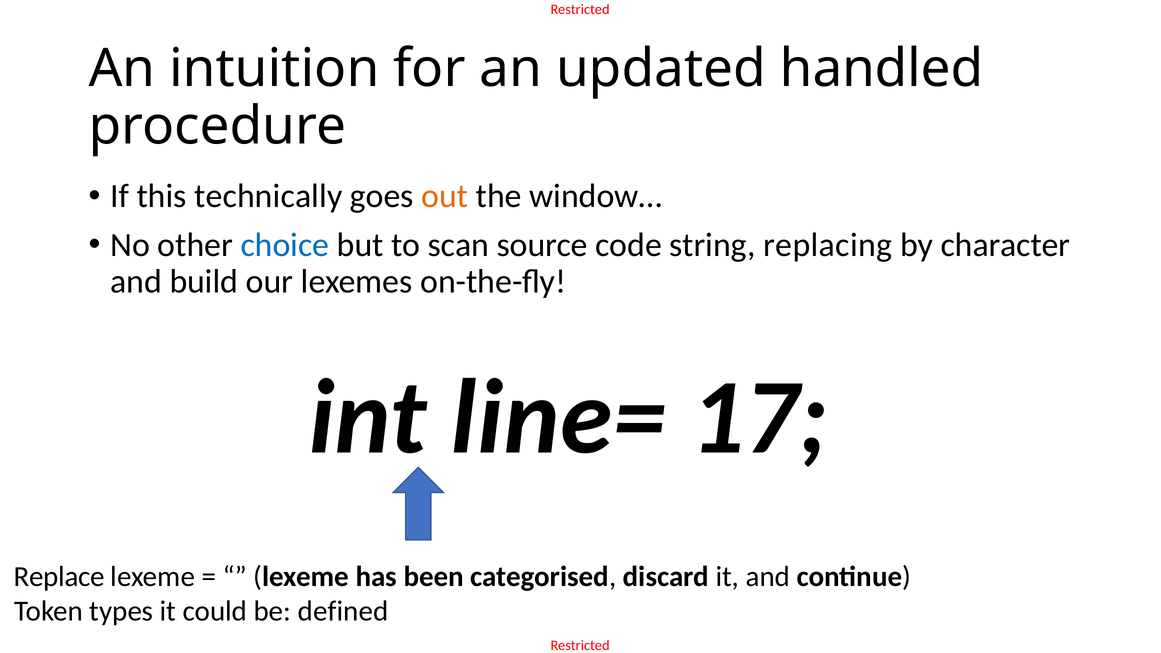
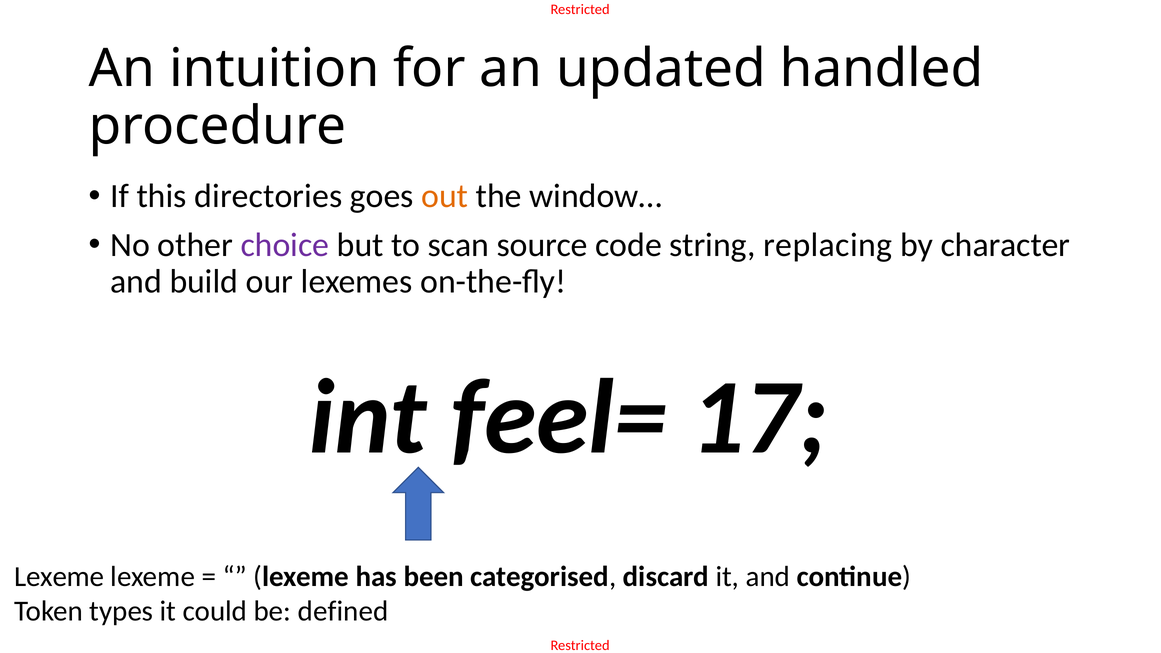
technically: technically -> directories (268, 196)
choice colour: blue -> purple (285, 245)
line=: line= -> feel= (559, 418)
Replace: Replace -> Lexeme (59, 577)
